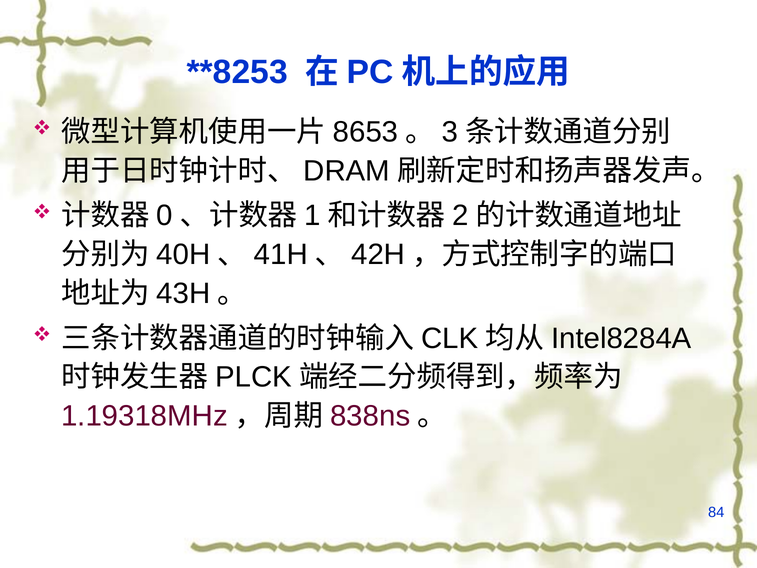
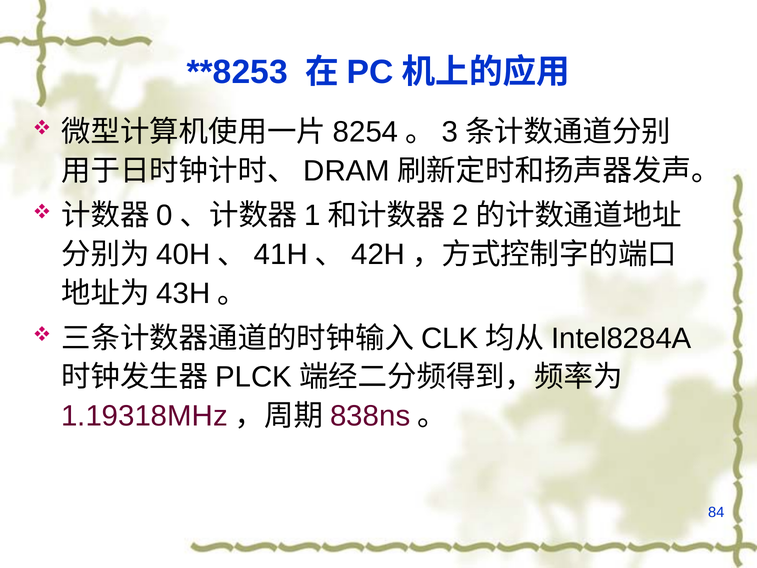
8653: 8653 -> 8254 (366, 132)
